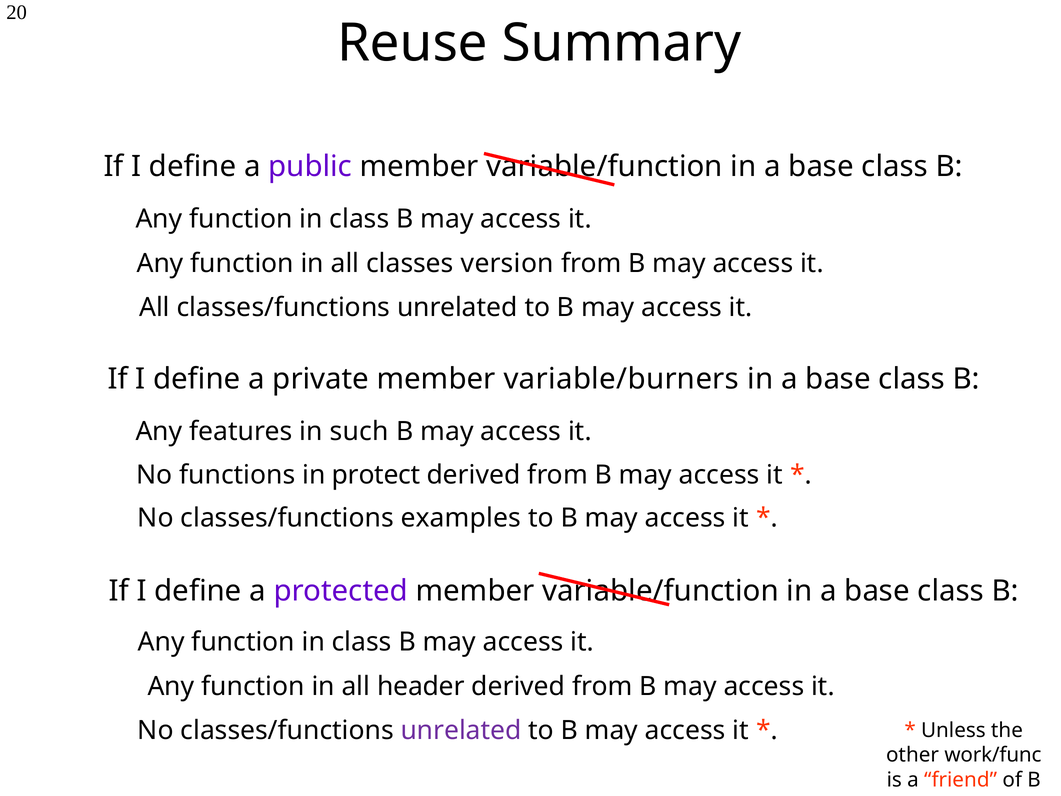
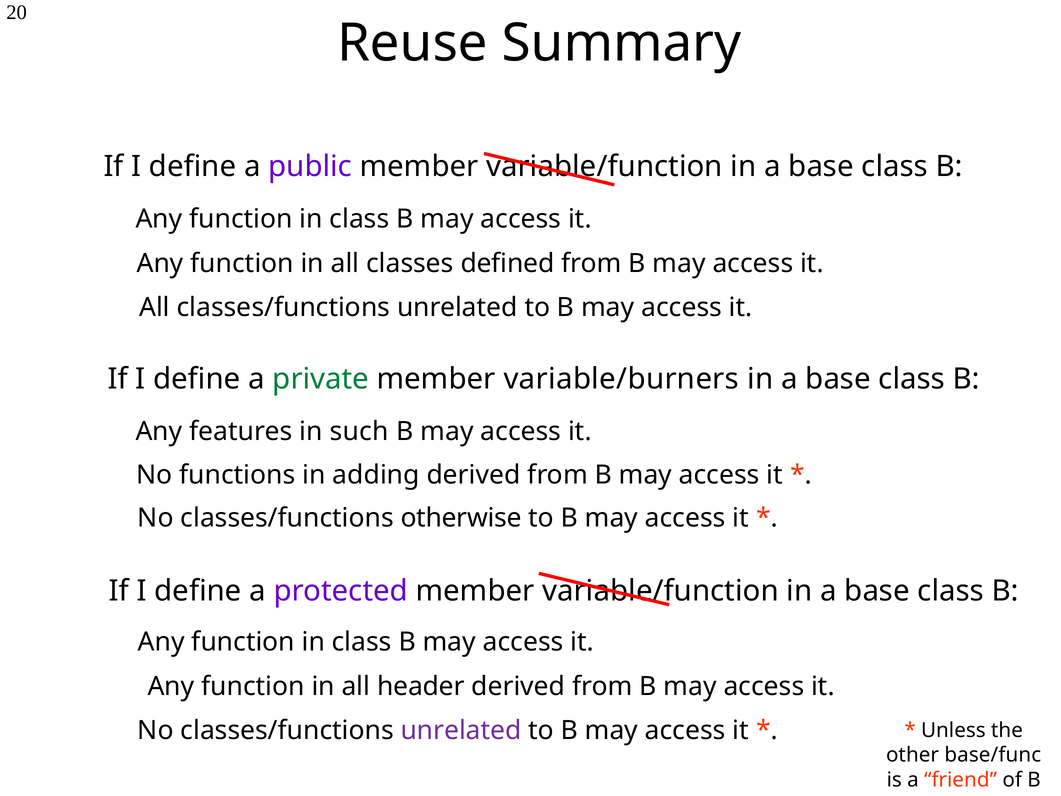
version: version -> defined (507, 263)
private colour: black -> green (321, 379)
protect: protect -> adding (376, 475)
examples: examples -> otherwise (461, 518)
work/func: work/func -> base/func (993, 755)
